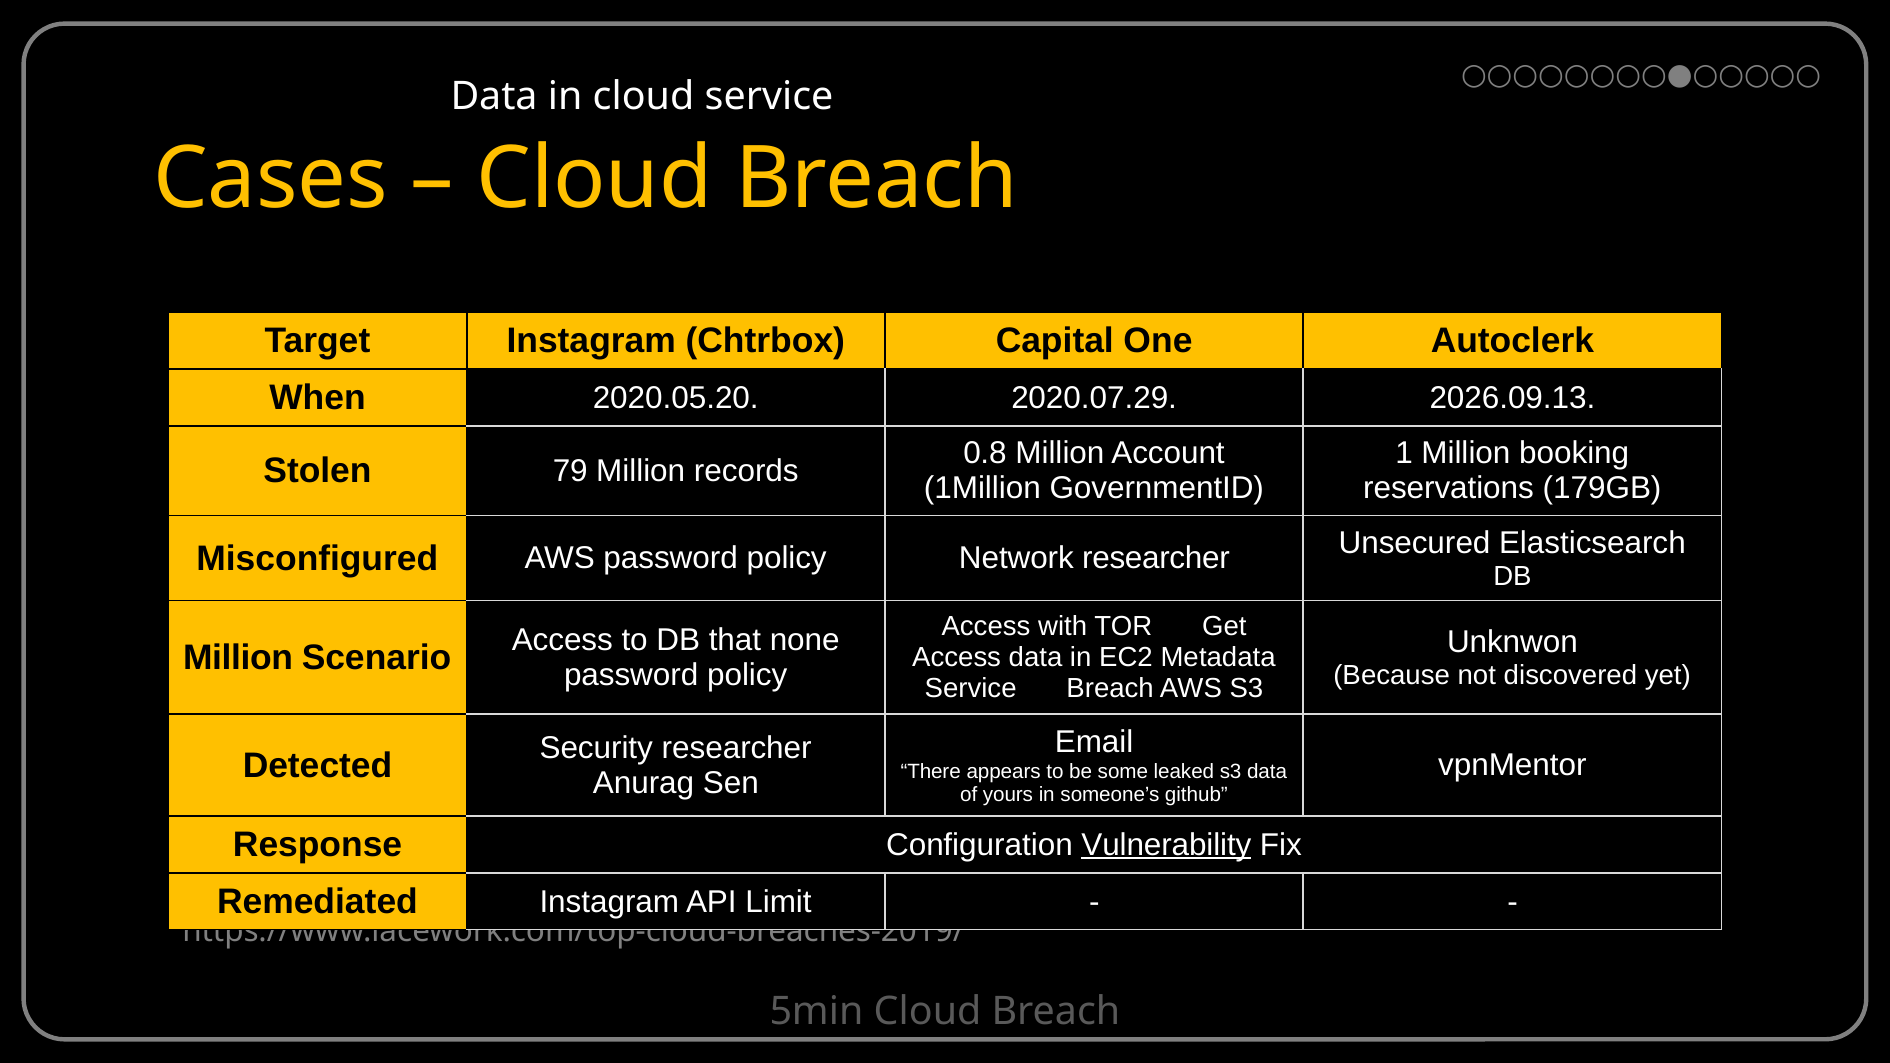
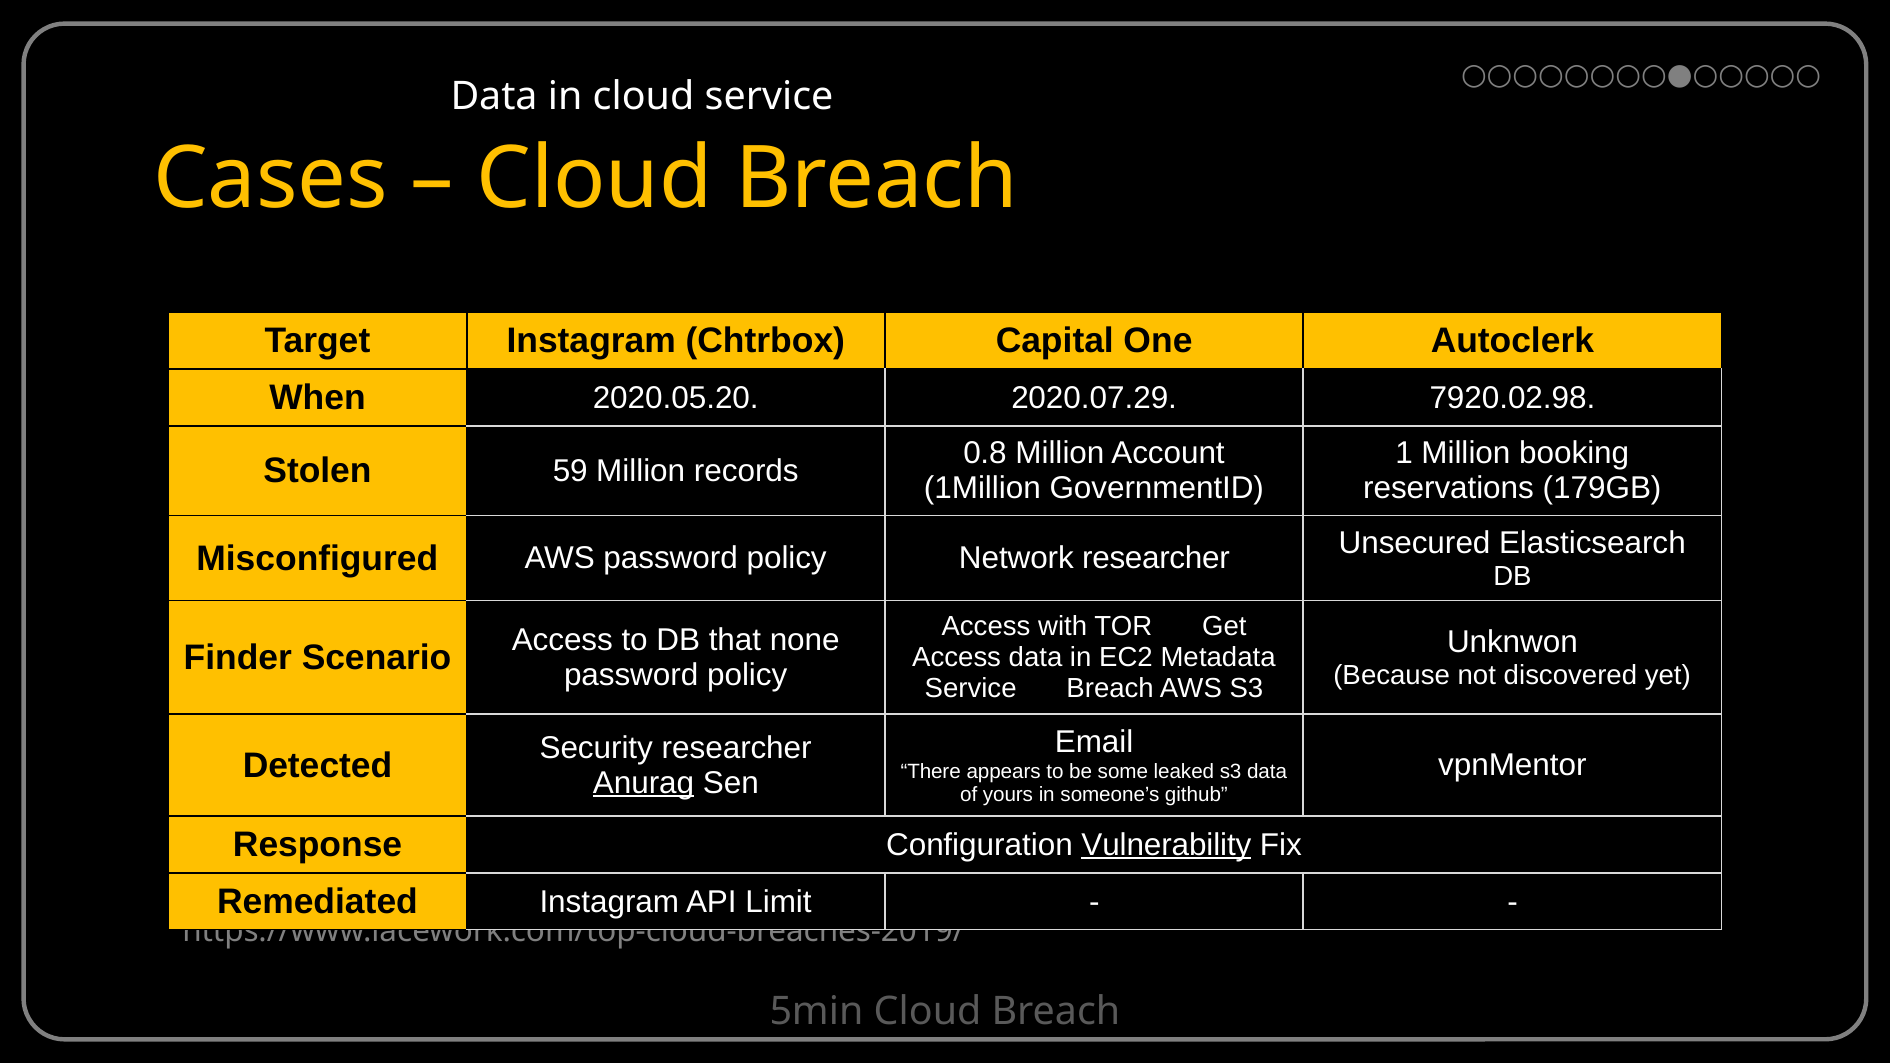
2026.09.13: 2026.09.13 -> 7920.02.98 (1512, 398)
79: 79 -> 59 (570, 471)
Million: Million -> Finder (238, 658)
Anurag underline: none -> present (644, 783)
